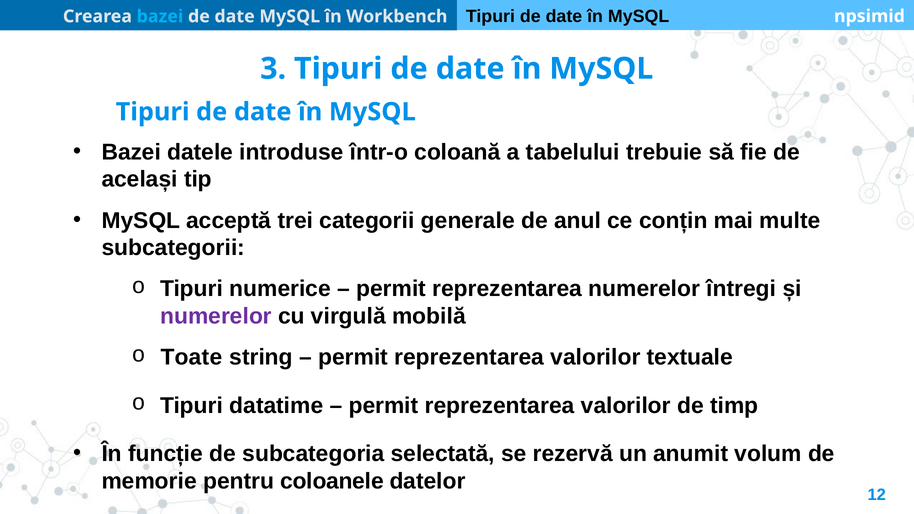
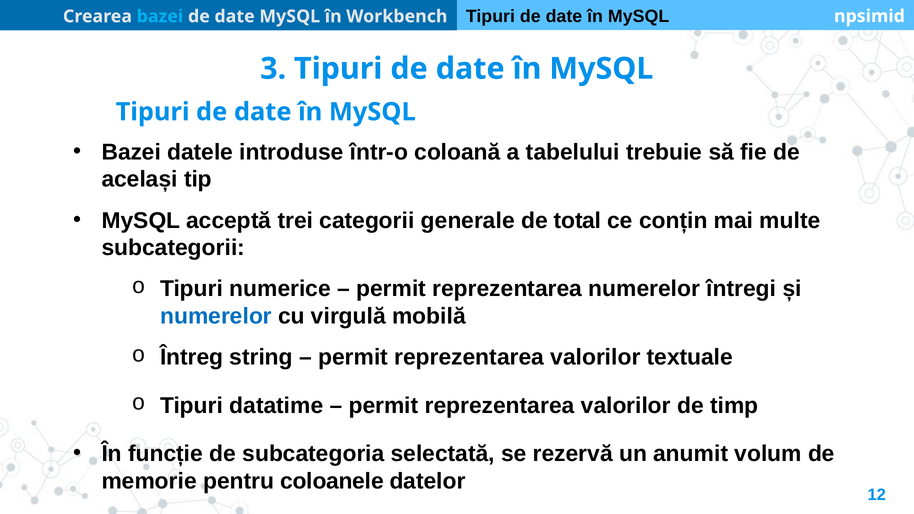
anul: anul -> total (578, 221)
numerelor colour: purple -> blue (216, 316)
Toate: Toate -> Întreg (192, 357)
